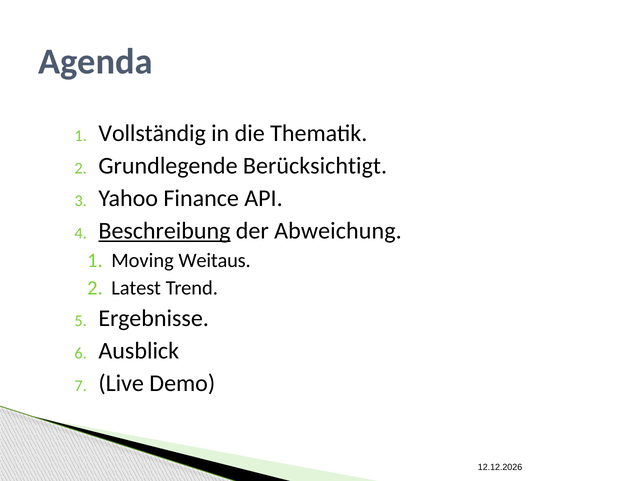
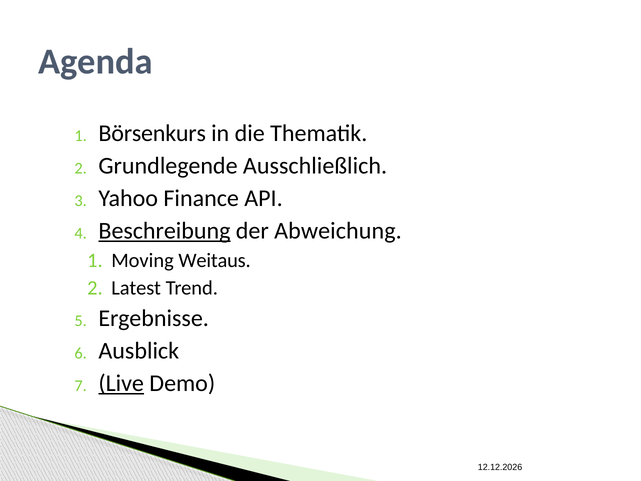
Vollständig: Vollständig -> Börsenkurs (152, 133)
Berücksichtigt: Berücksichtigt -> Ausschließlich (315, 166)
Live underline: none -> present (121, 383)
